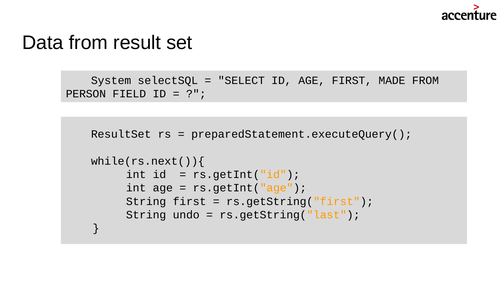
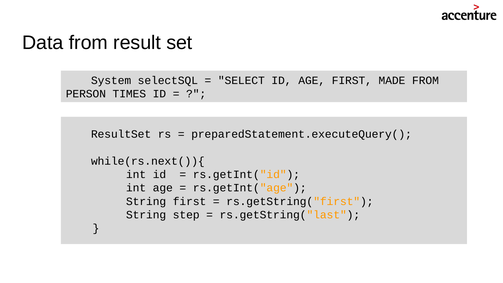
FIELD: FIELD -> TIMES (129, 94)
undo: undo -> step (186, 215)
